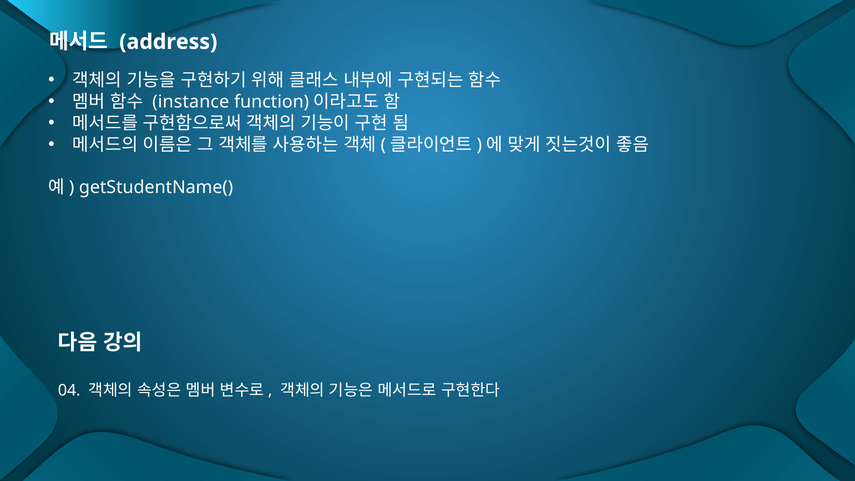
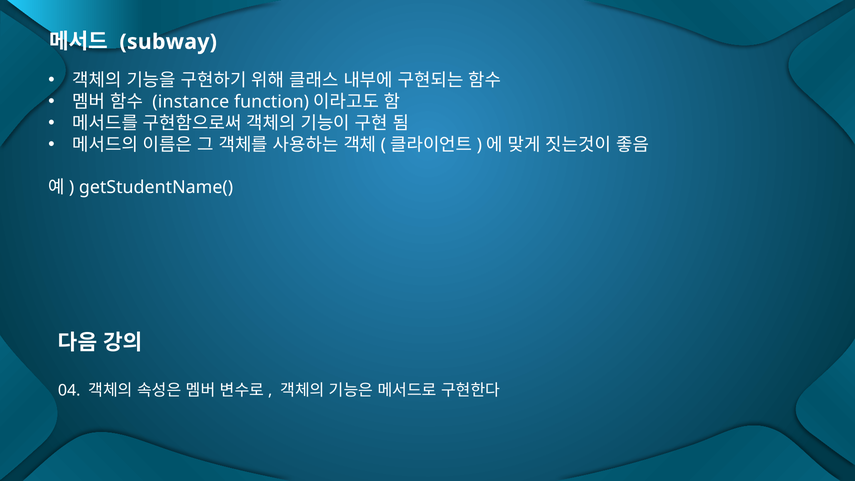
address: address -> subway (168, 42)
